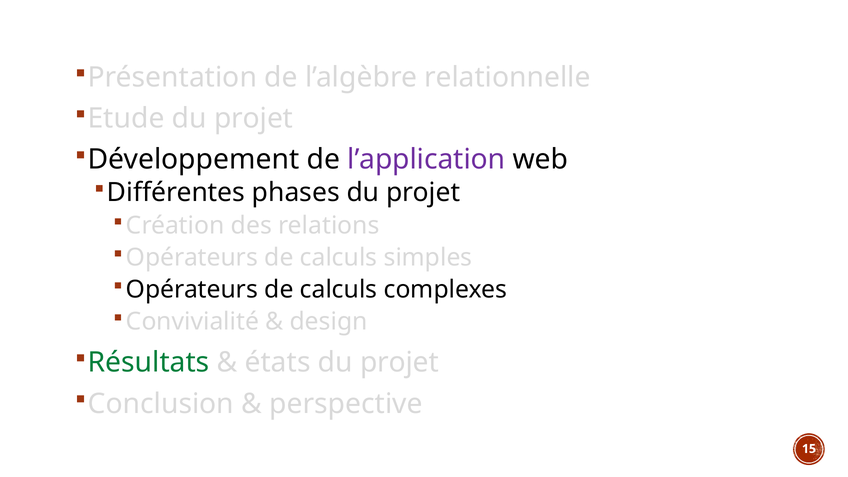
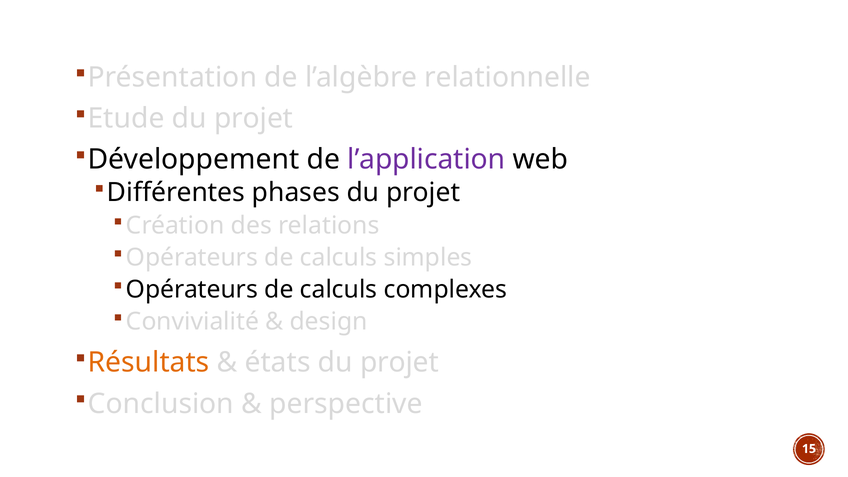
Résultats colour: green -> orange (149, 363)
